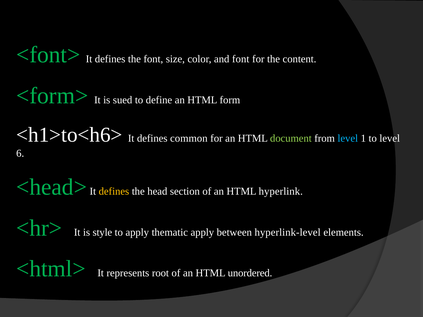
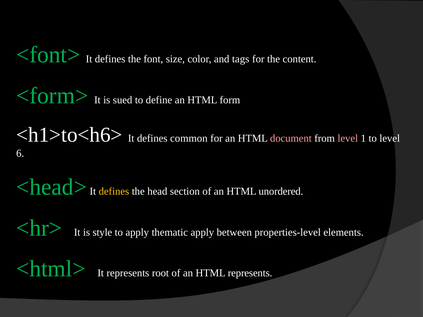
and font: font -> tags (241, 59)
document colour: light green -> pink (291, 139)
level colour: light blue -> pink (348, 139)
hyperlink: hyperlink -> unordered (281, 192)
hyperlink-level: hyperlink-level -> properties-level (288, 233)
HTML unordered: unordered -> represents (250, 273)
